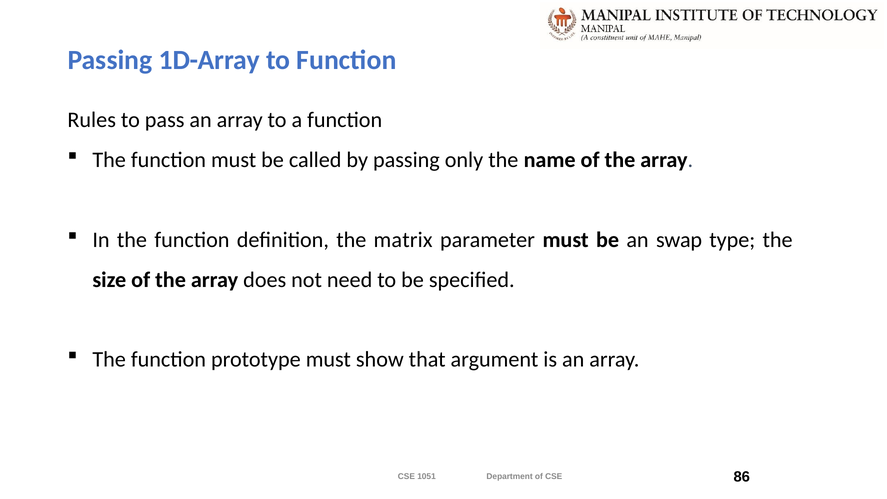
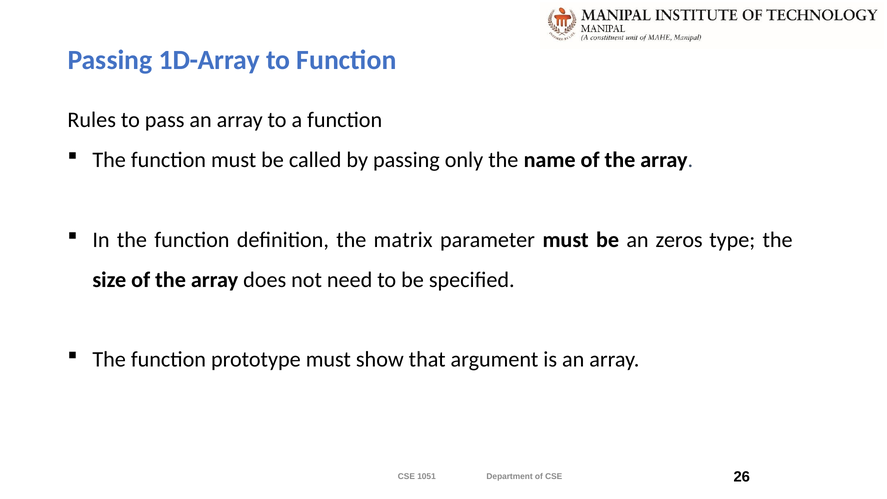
swap: swap -> zeros (679, 240)
86: 86 -> 26 (742, 477)
